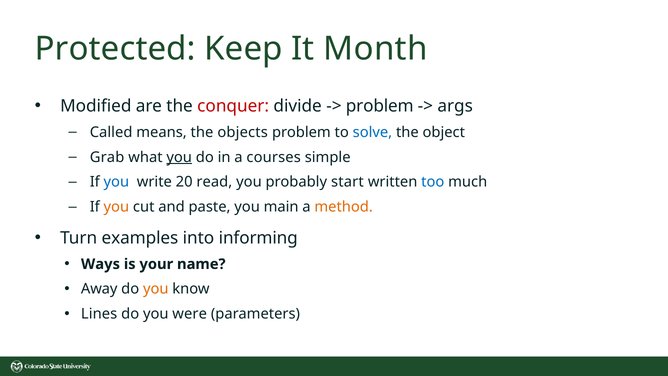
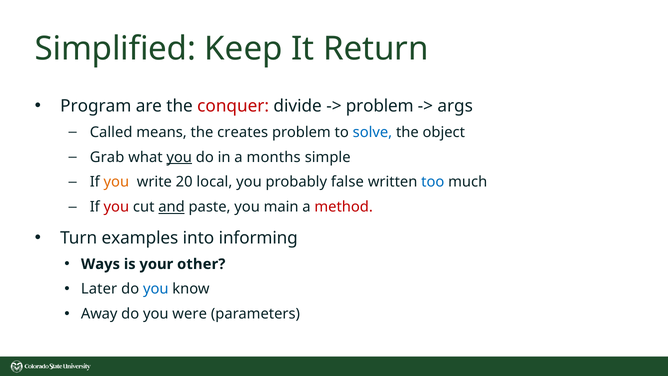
Protected: Protected -> Simplified (115, 49)
Month: Month -> Return (376, 49)
Modified: Modified -> Program (96, 106)
objects: objects -> creates (243, 132)
courses: courses -> months (274, 157)
you colour: blue -> orange (116, 182)
read: read -> local (214, 182)
start: start -> false (347, 182)
you colour: orange -> red (116, 207)
and underline: none -> present (172, 207)
method colour: orange -> red (344, 207)
name: name -> other (201, 264)
Away: Away -> Later (99, 289)
you colour: orange -> blue (156, 289)
Lines: Lines -> Away (99, 314)
